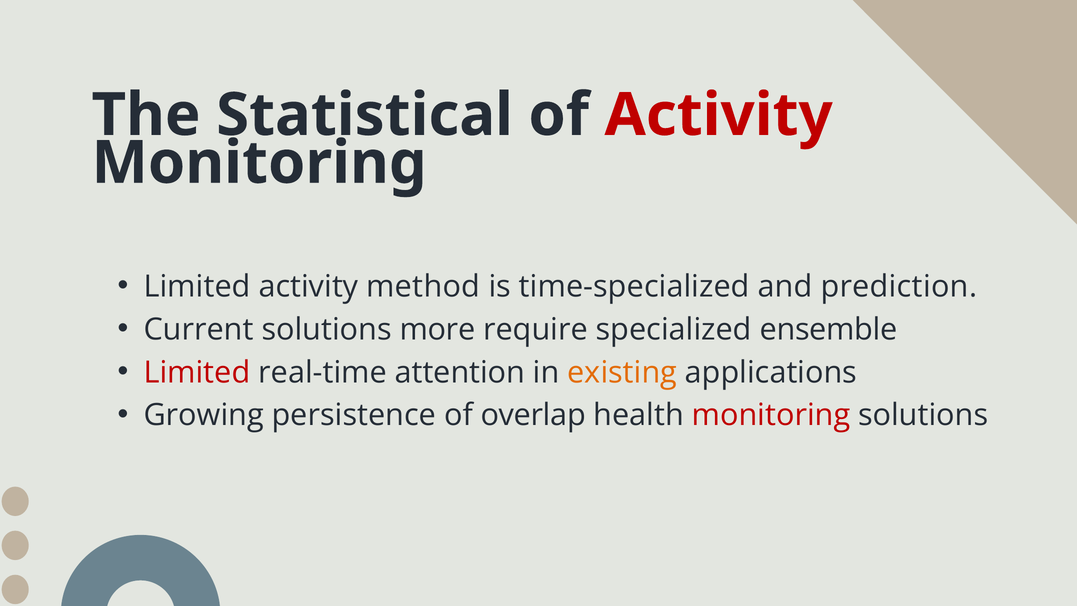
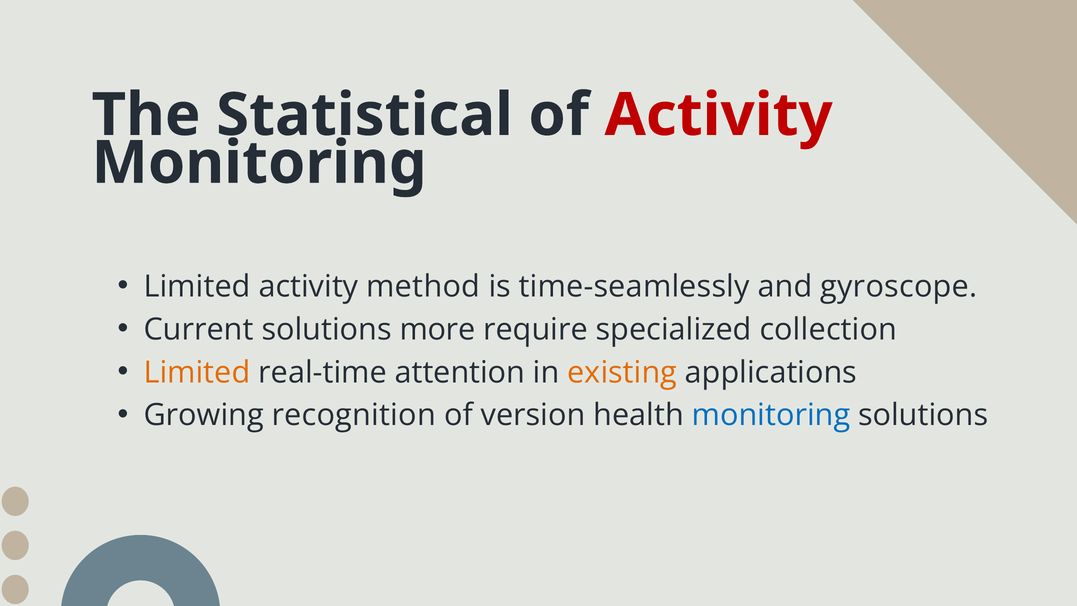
time-specialized: time-specialized -> time-seamlessly (634, 286)
prediction: prediction -> gyroscope (899, 286)
ensemble: ensemble -> collection (828, 329)
Limited colour: red -> orange (197, 372)
persistence: persistence -> recognition (354, 415)
overlap: overlap -> version (533, 415)
monitoring colour: red -> blue (771, 415)
